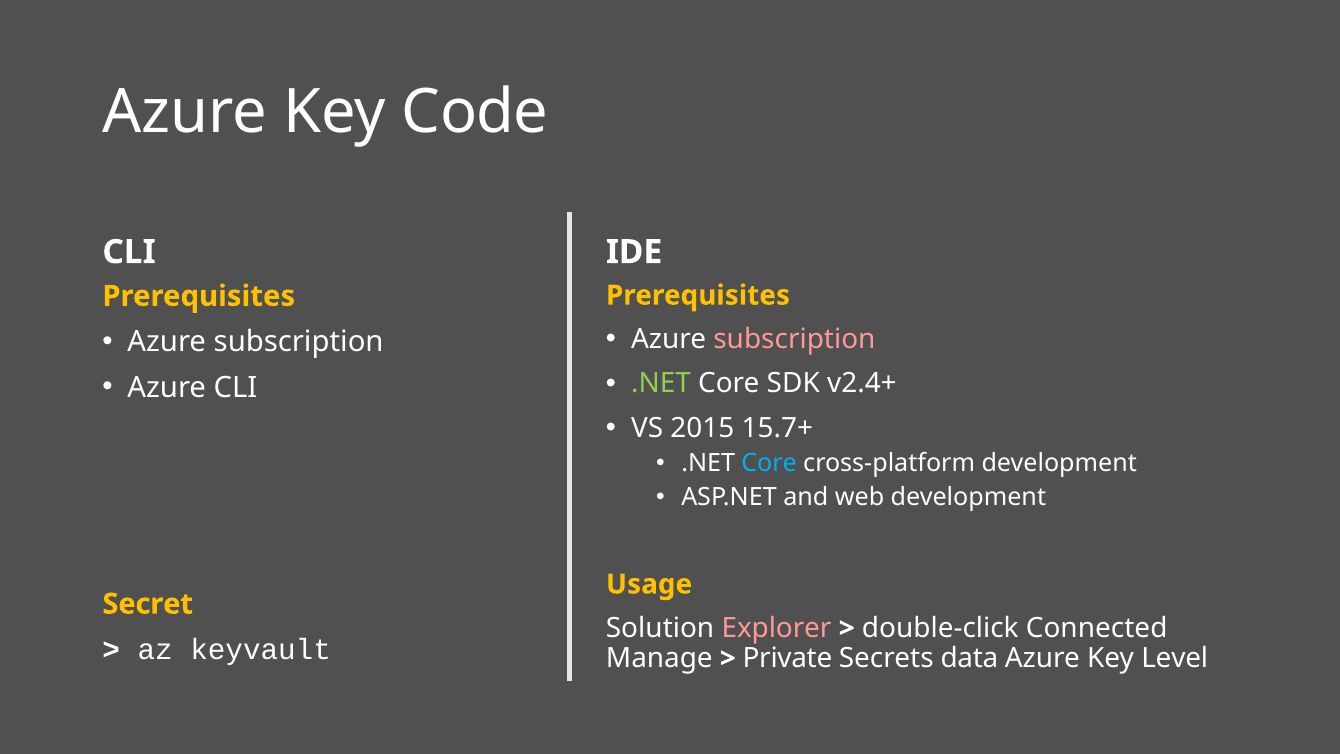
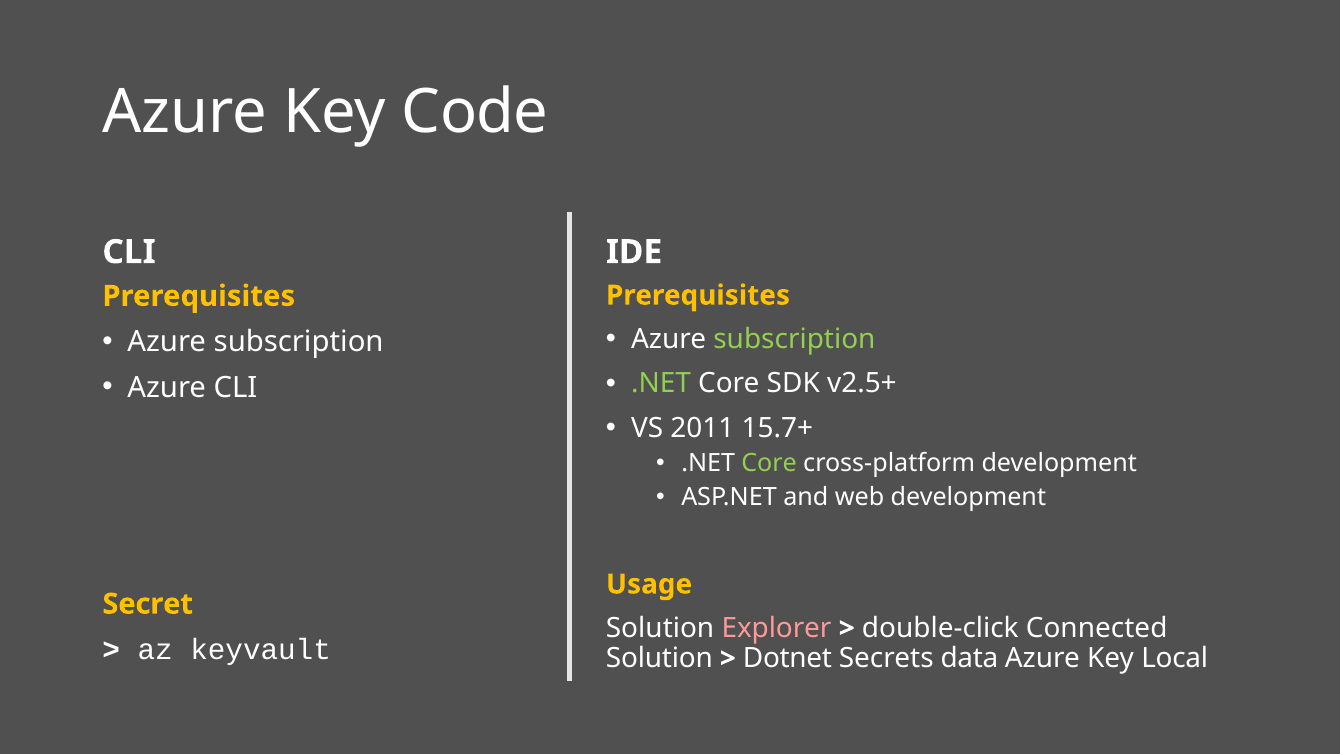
subscription colour: pink -> light green (794, 339)
v2.4+: v2.4+ -> v2.5+ (862, 384)
2015: 2015 -> 2011 (702, 428)
Core colour: light blue -> light green (769, 463)
Manage: Manage -> Solution (659, 658)
Private: Private -> Dotnet (787, 658)
Level: Level -> Local (1175, 658)
